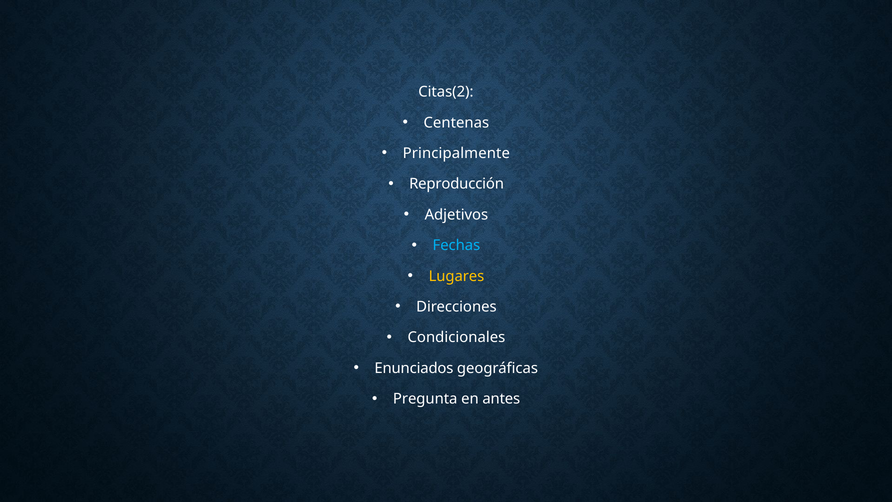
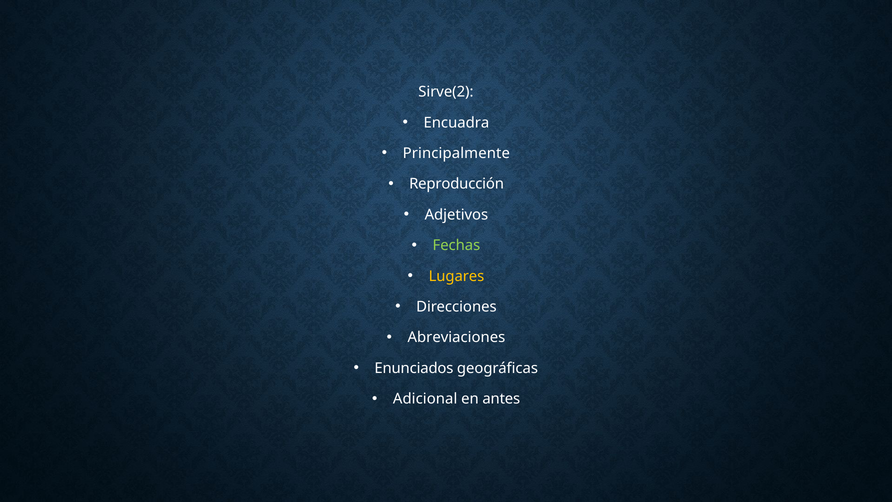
Citas(2: Citas(2 -> Sirve(2 (446, 92)
Centenas: Centenas -> Encuadra (456, 123)
Fechas colour: light blue -> light green (456, 245)
Condicionales: Condicionales -> Abreviaciones (456, 337)
Pregunta: Pregunta -> Adicional (425, 399)
